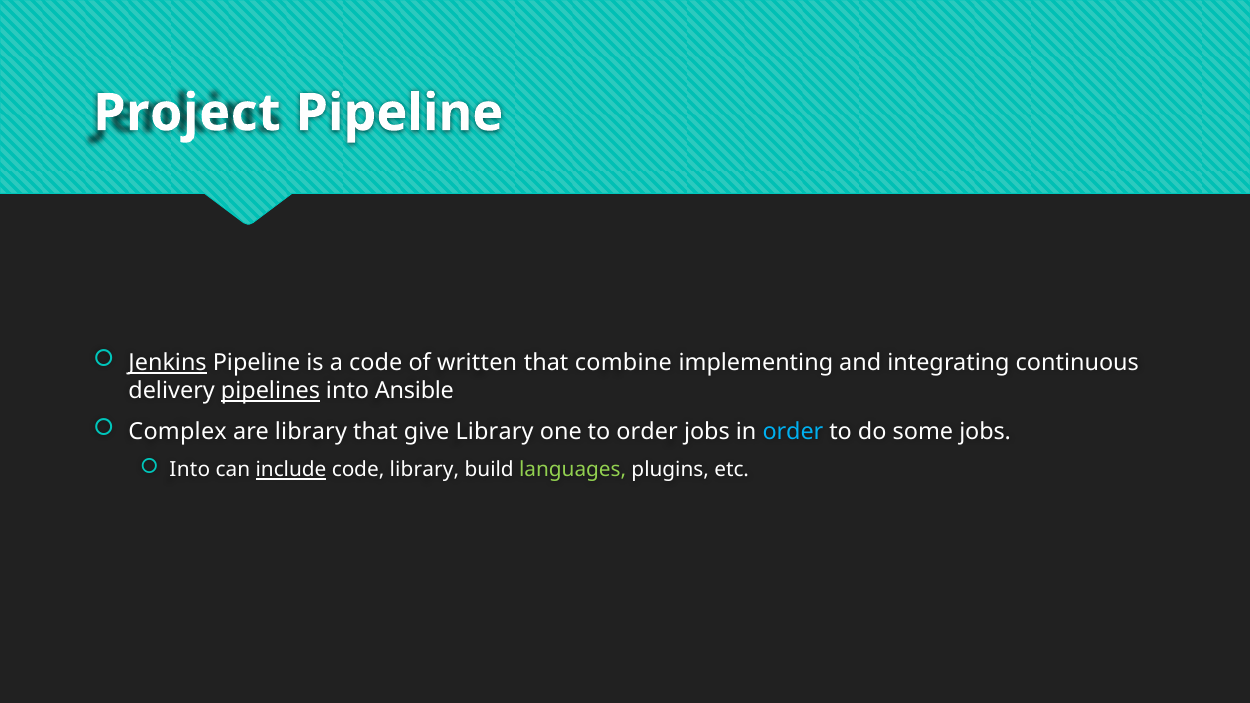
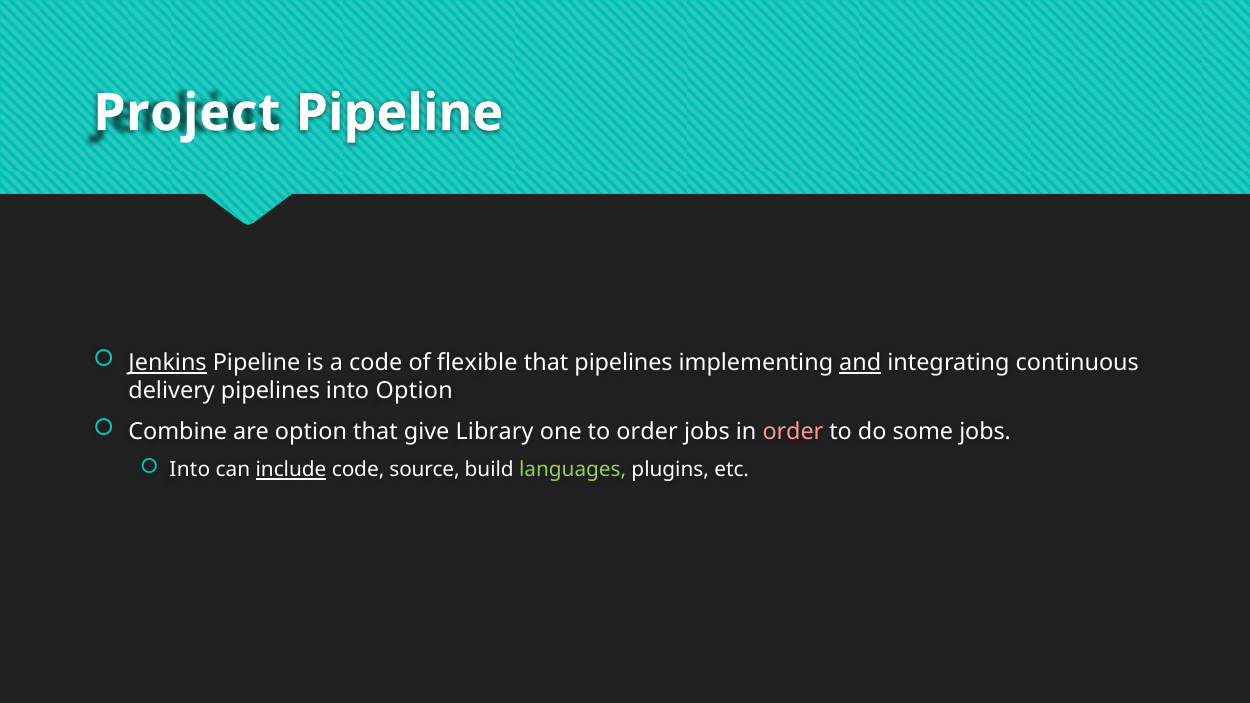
written: written -> flexible (477, 363)
that combine: combine -> pipelines (624, 363)
and underline: none -> present (860, 363)
pipelines underline: present -> none (270, 391)
into Ansible: Ansible -> Option (414, 391)
Complex: Complex -> Combine (178, 432)
are library: library -> option (311, 432)
order colour: light blue -> pink (793, 432)
code library: library -> source (425, 470)
